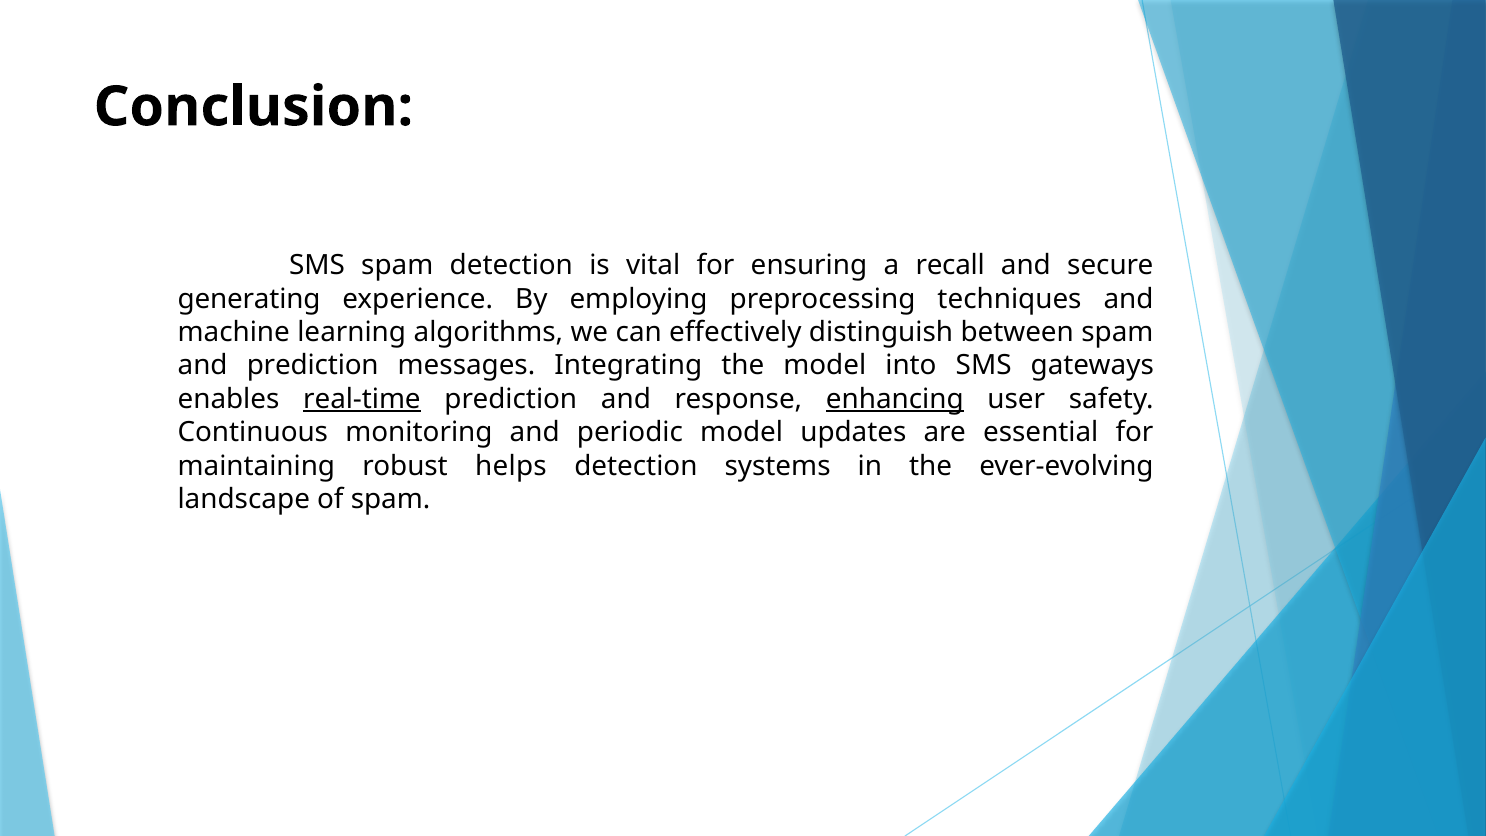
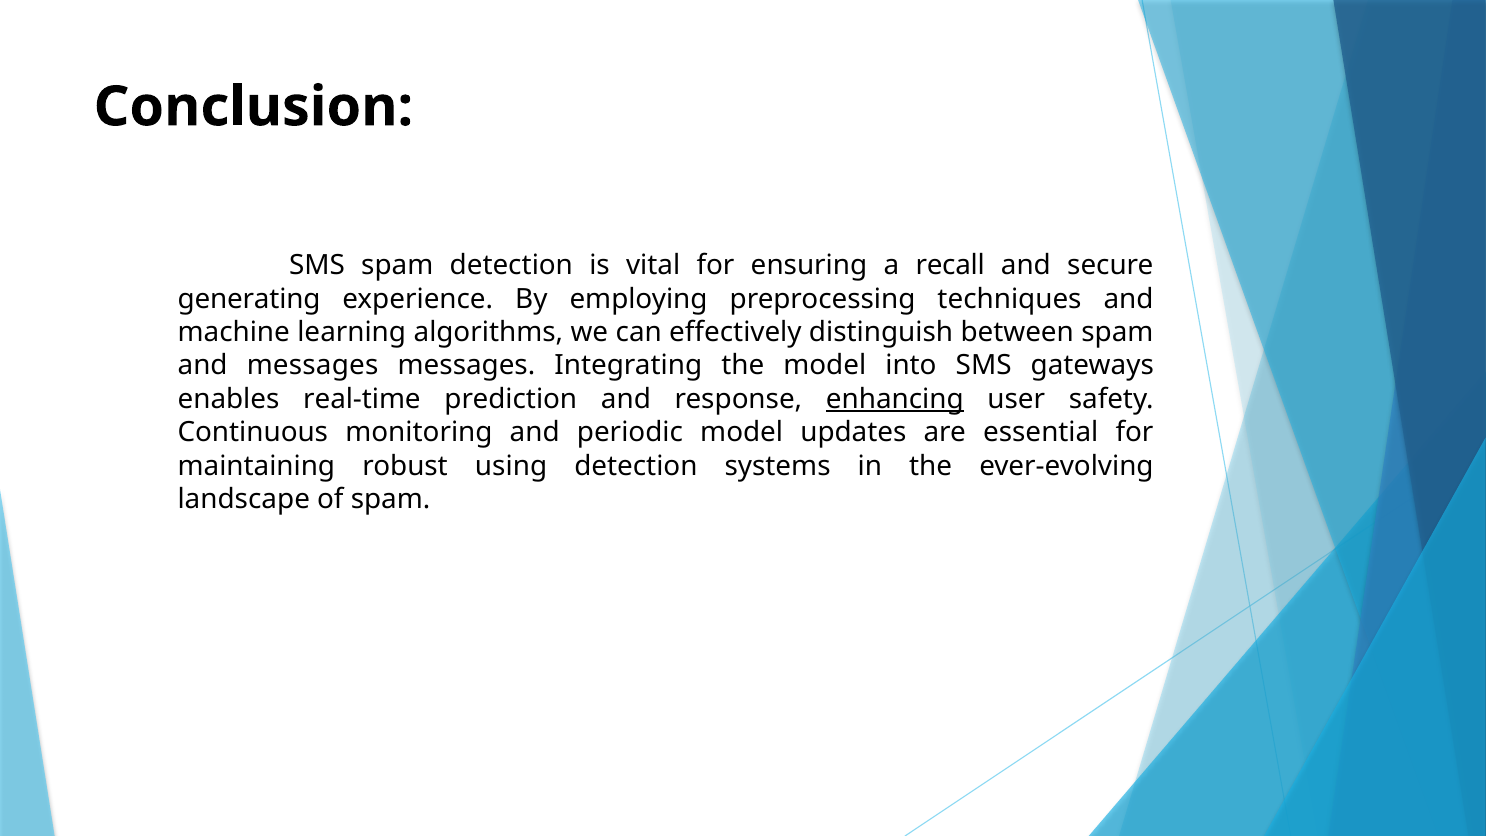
and prediction: prediction -> messages (313, 366)
real-time underline: present -> none (362, 399)
helps: helps -> using (511, 466)
